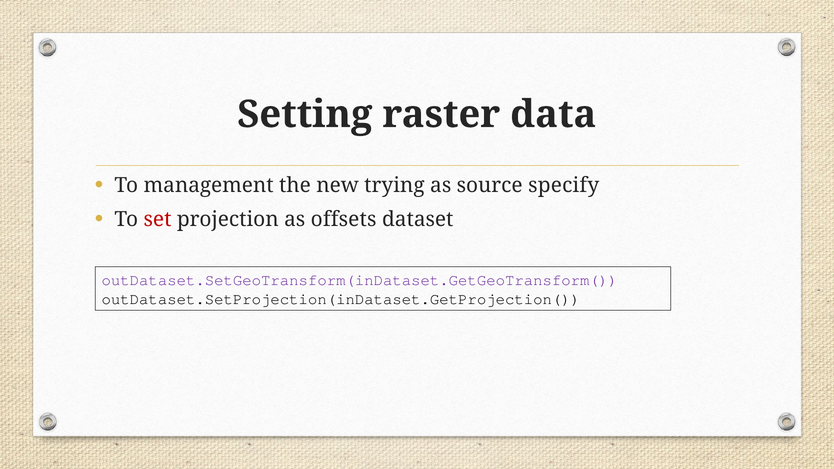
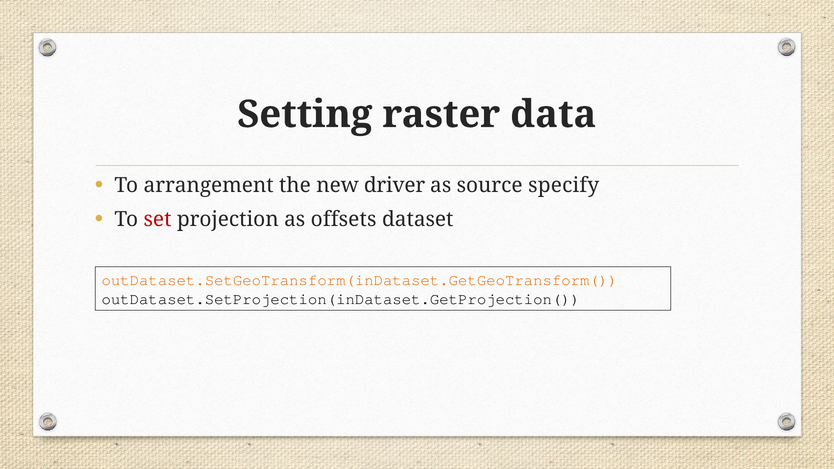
management: management -> arrangement (209, 185)
trying: trying -> driver (395, 185)
outDataset.SetGeoTransform(inDataset.GetGeoTransform( colour: purple -> orange (360, 280)
